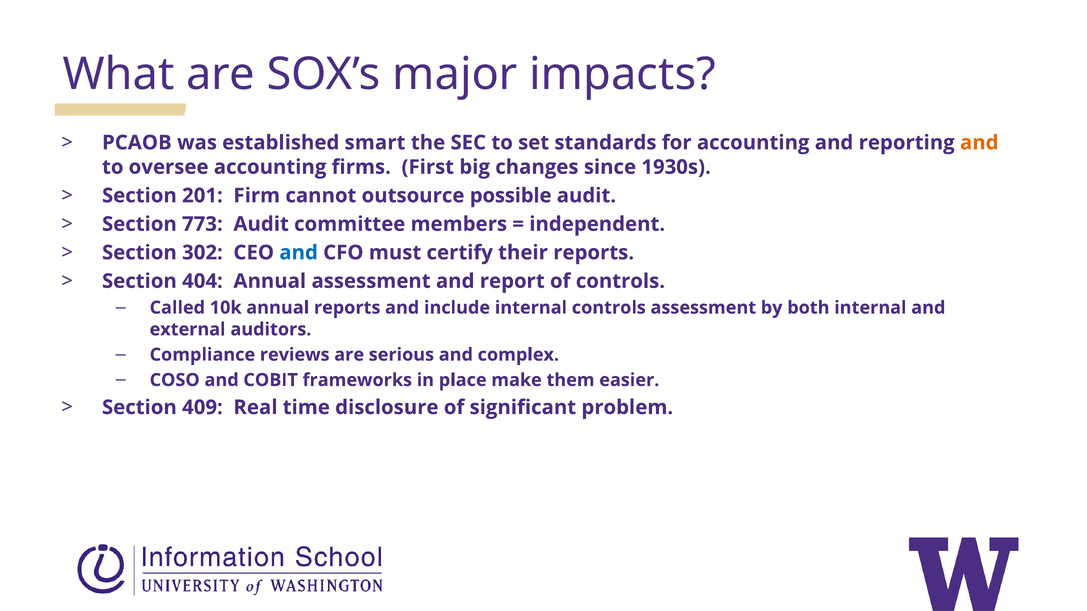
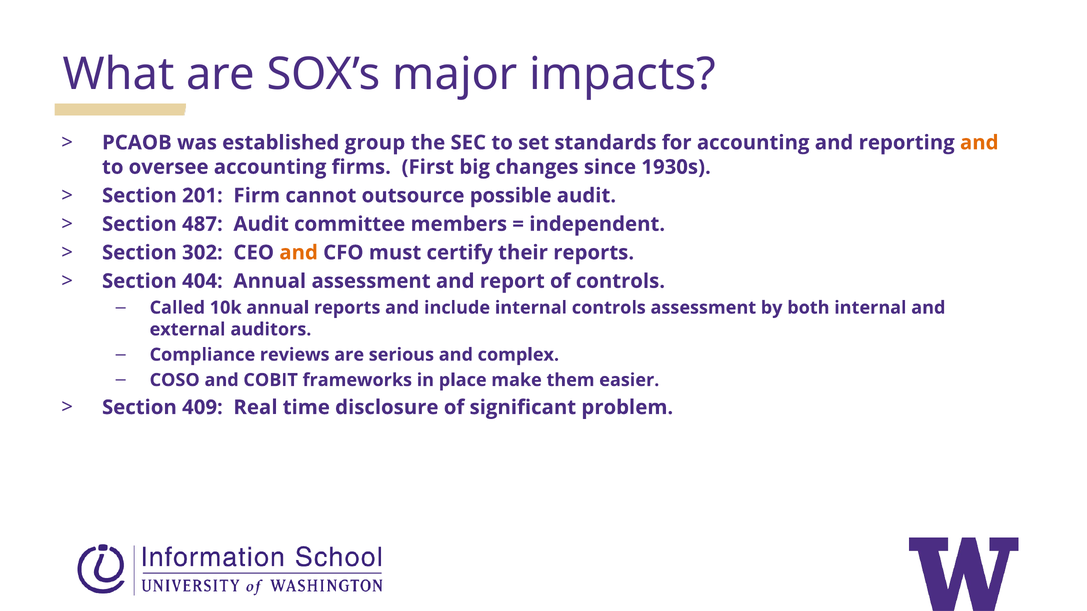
smart: smart -> group (375, 143)
773: 773 -> 487 (202, 224)
and colour: blue -> orange (299, 253)
